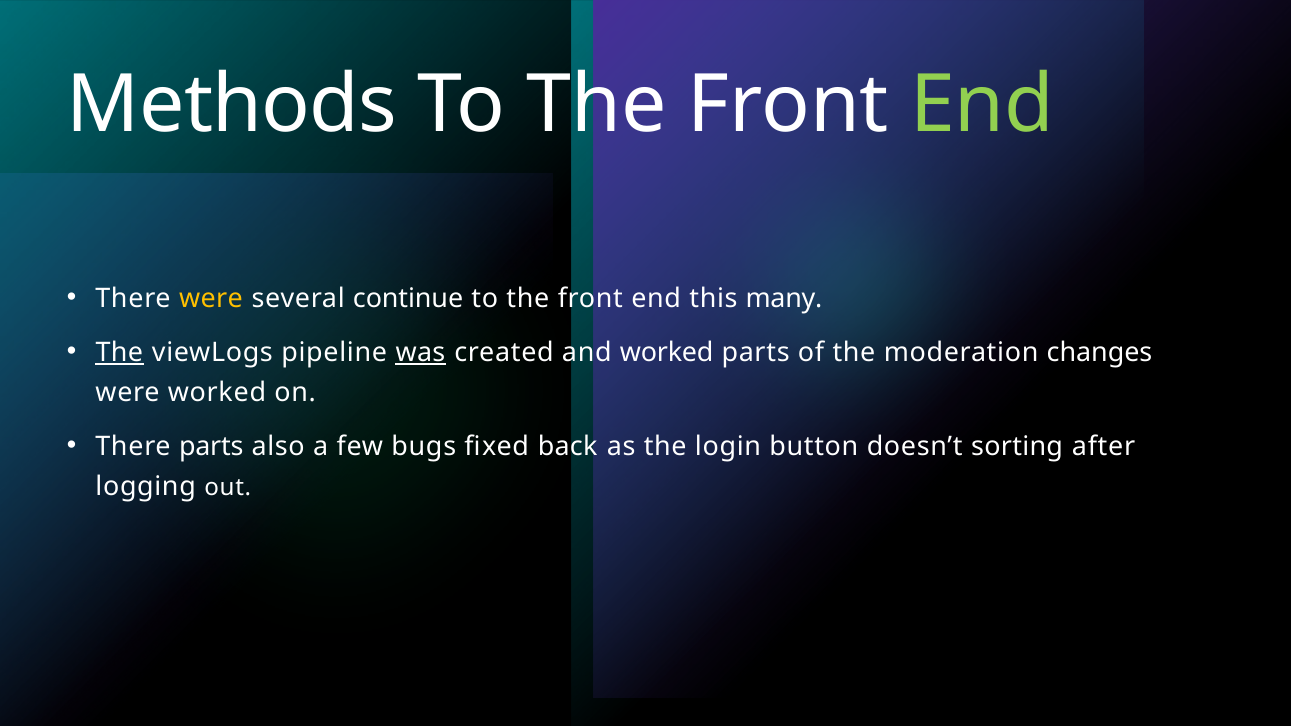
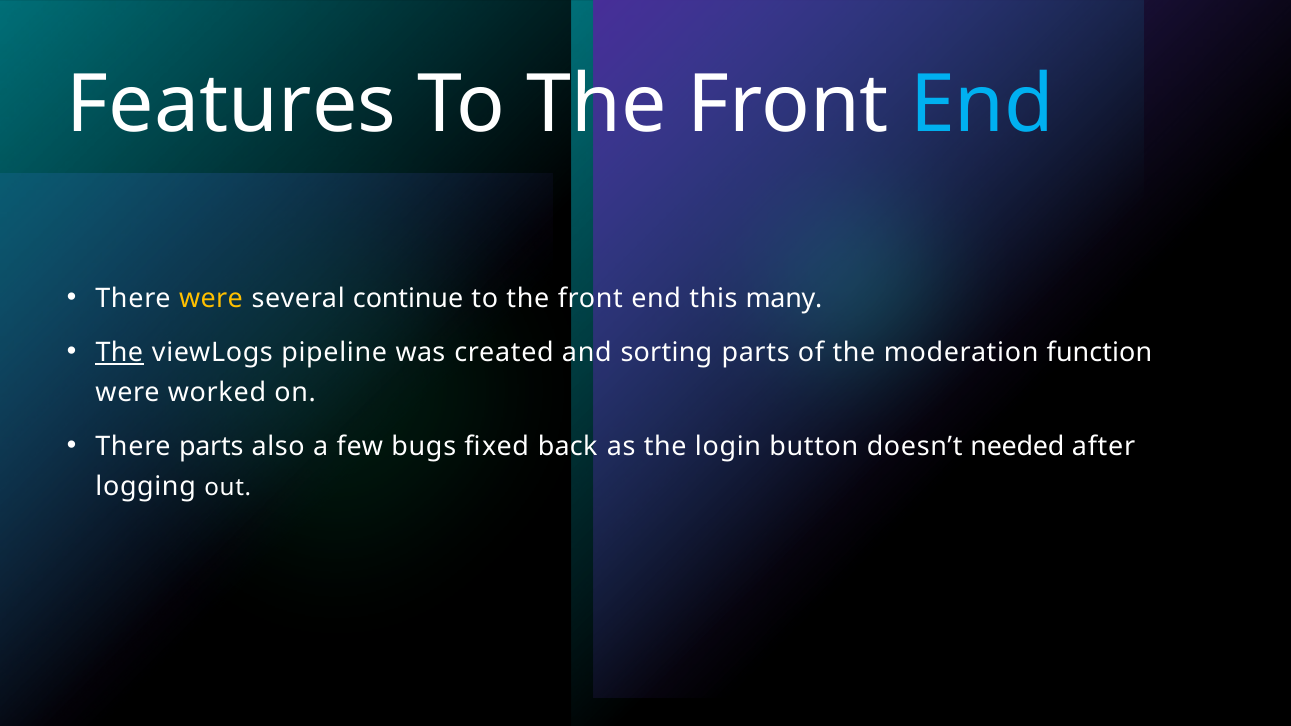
Methods: Methods -> Features (232, 105)
End colour: light green -> light blue (982, 105)
was underline: present -> none (421, 352)
and worked: worked -> sorting (666, 352)
changes: changes -> function (1099, 352)
sorting: sorting -> needed (1017, 447)
